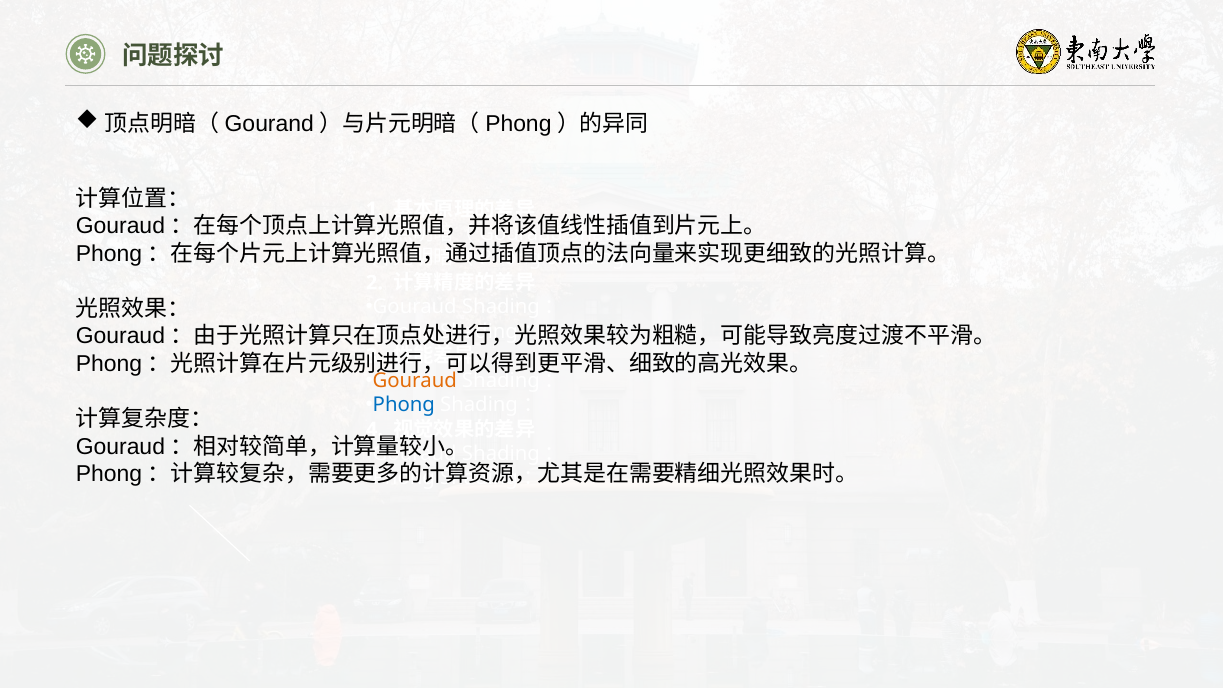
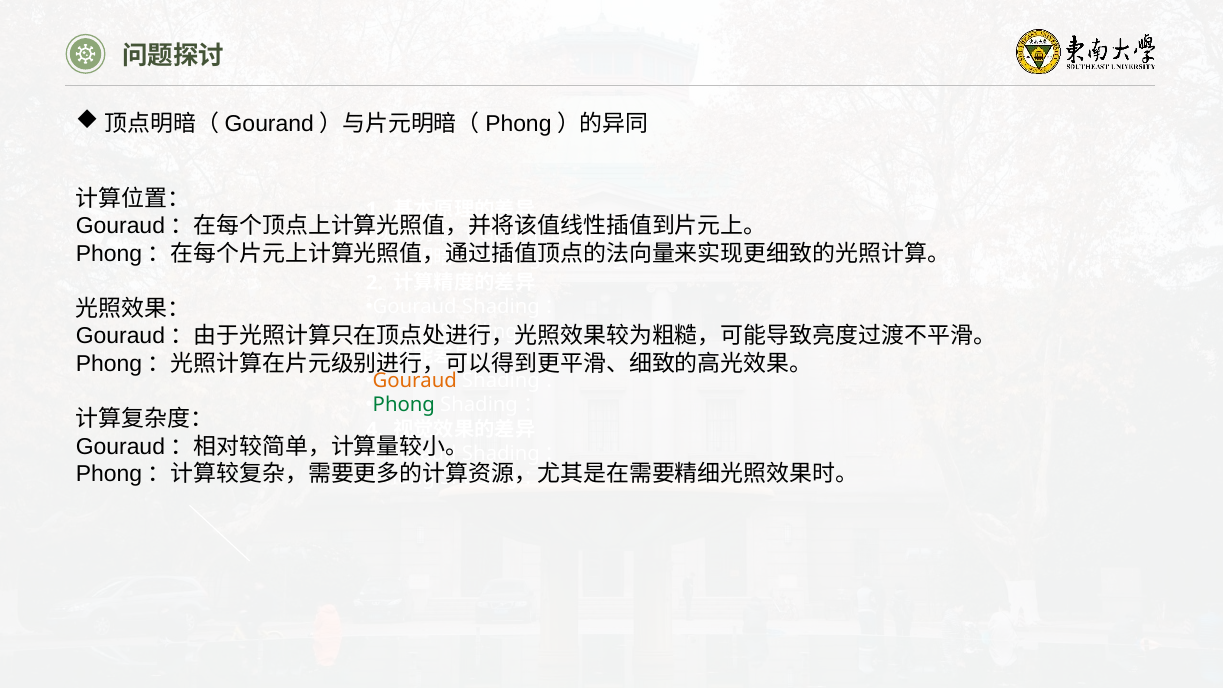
Phong colour: blue -> green (404, 405)
